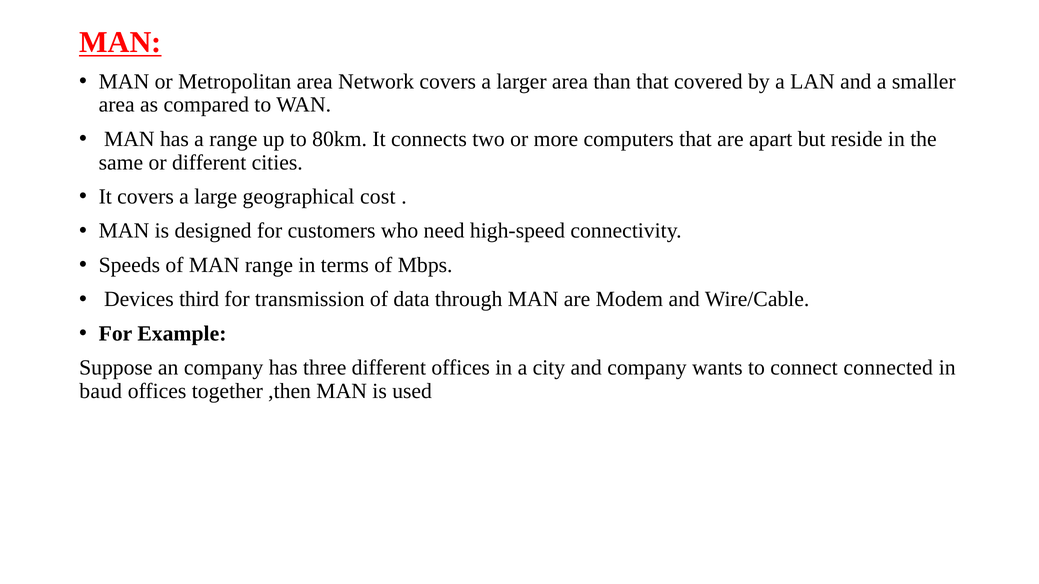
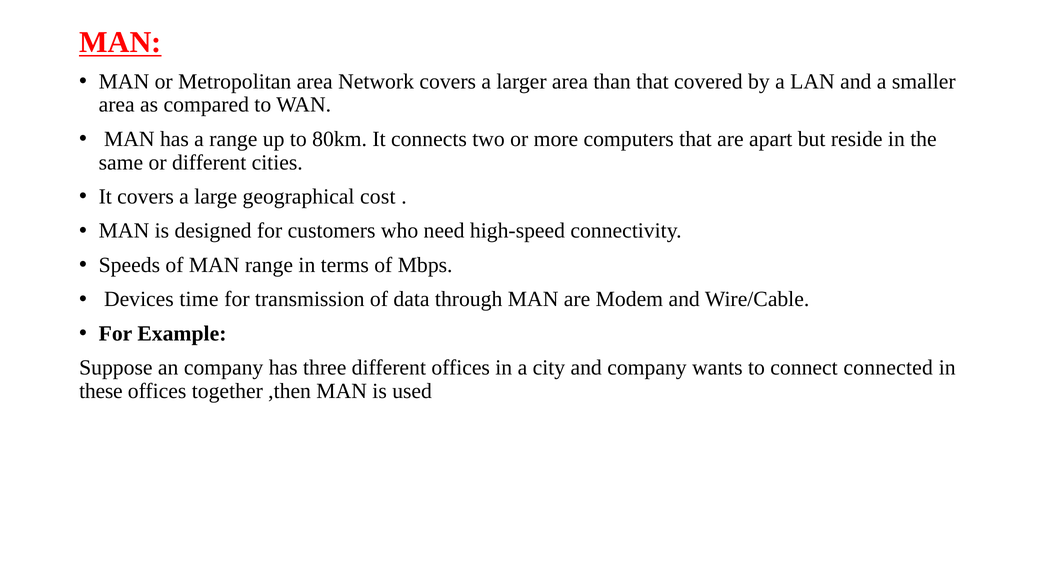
third: third -> time (199, 299)
baud: baud -> these (101, 391)
